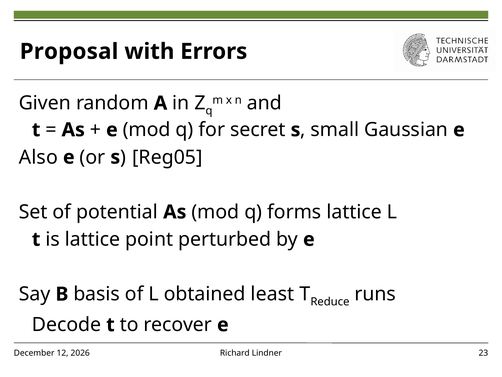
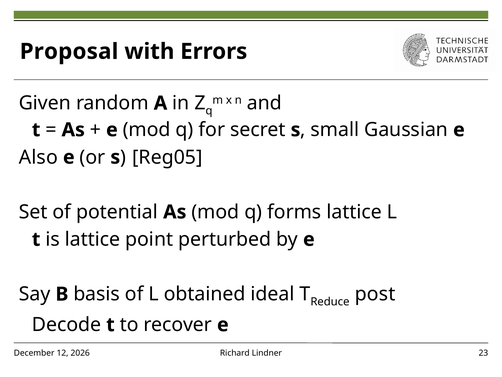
least: least -> ideal (273, 294)
runs: runs -> post (375, 294)
